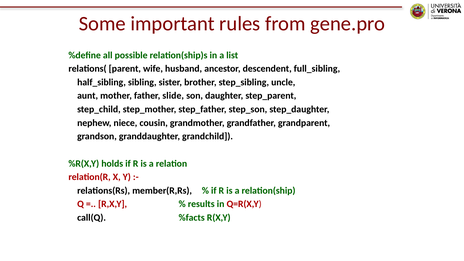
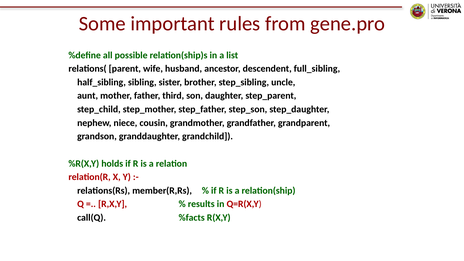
slide: slide -> third (173, 96)
